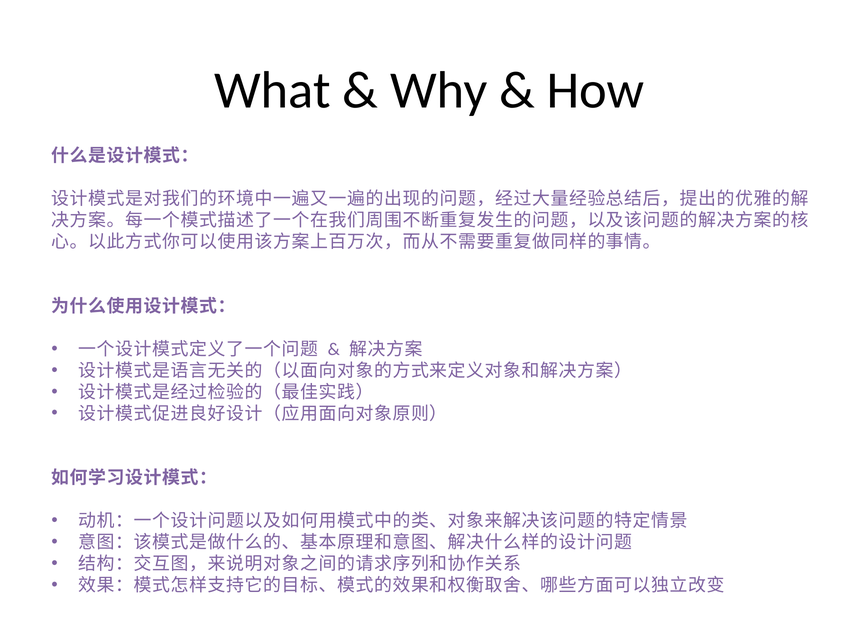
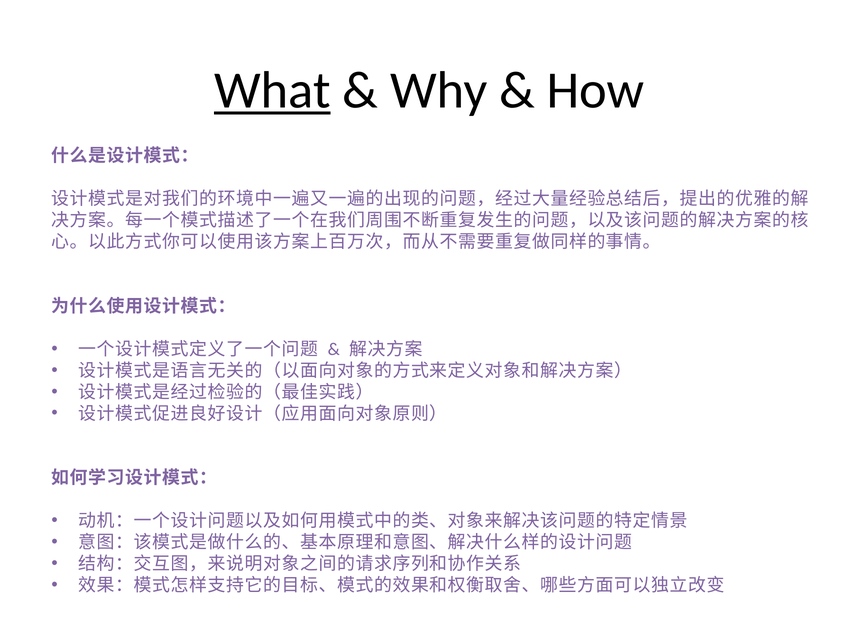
What underline: none -> present (272, 91)
